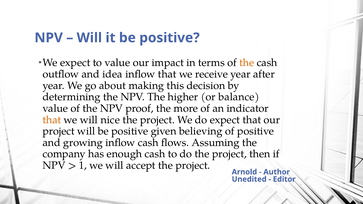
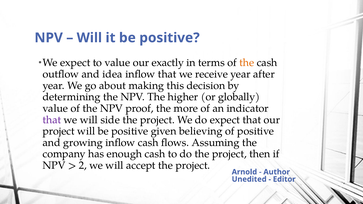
impact: impact -> exactly (168, 63)
balance: balance -> globally (239, 97)
that colour: orange -> purple (52, 120)
nice: nice -> side (110, 120)
1: 1 -> 2 (83, 166)
